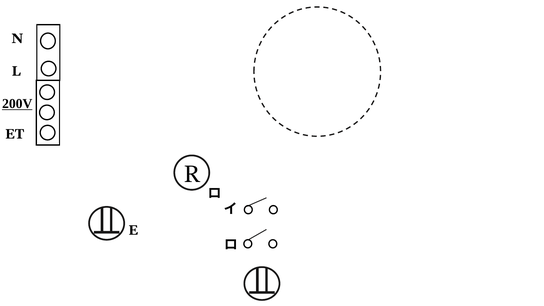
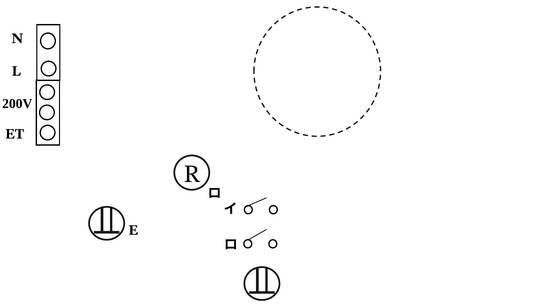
200V underline: present -> none (17, 104)
